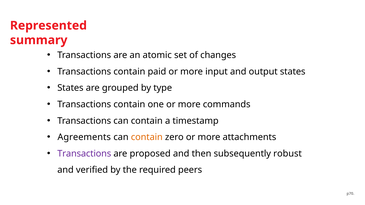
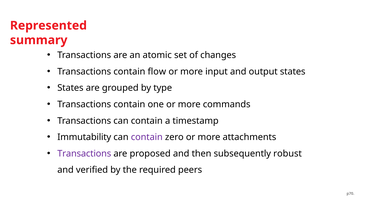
paid: paid -> flow (157, 72)
Agreements: Agreements -> Immutability (84, 137)
contain colour: orange -> purple (147, 137)
